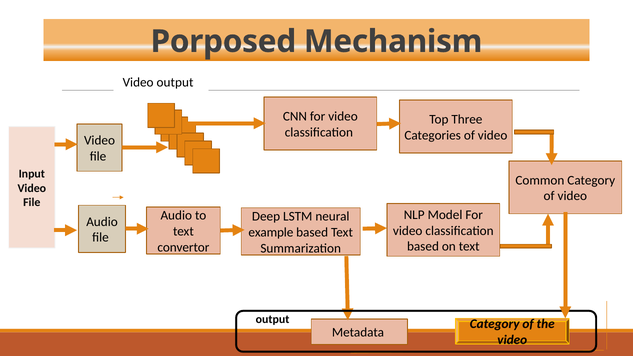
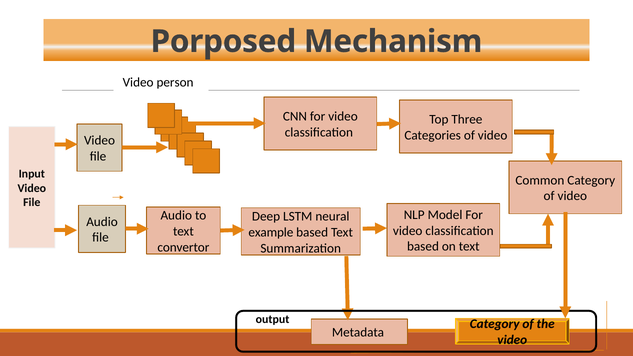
output: output -> person (175, 83)
